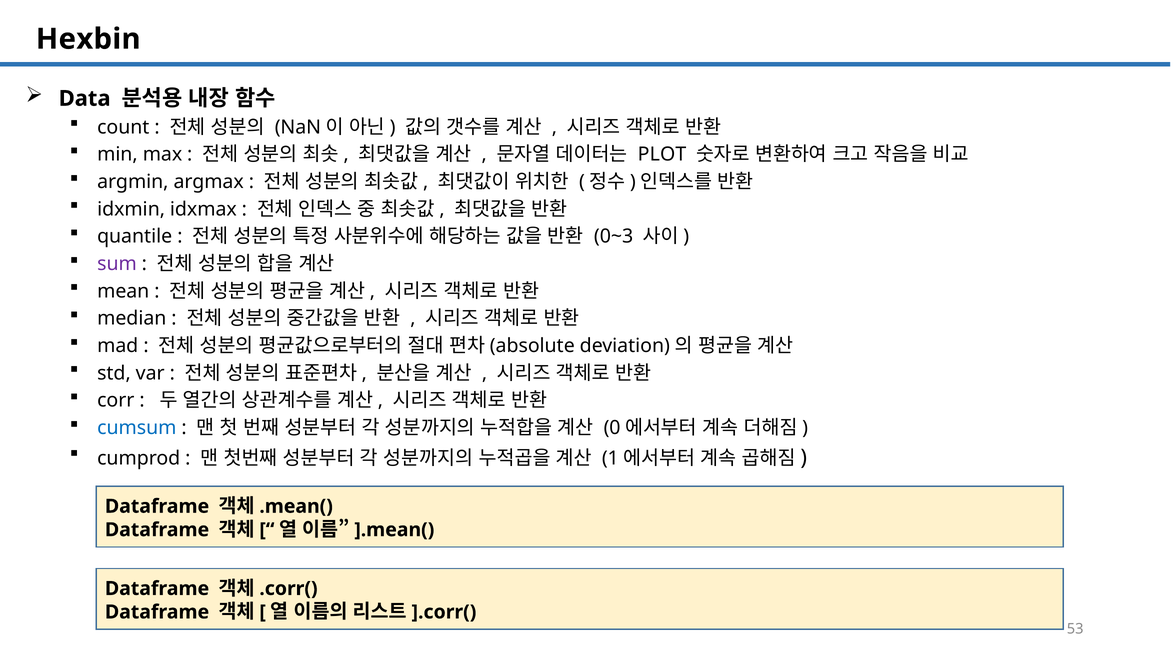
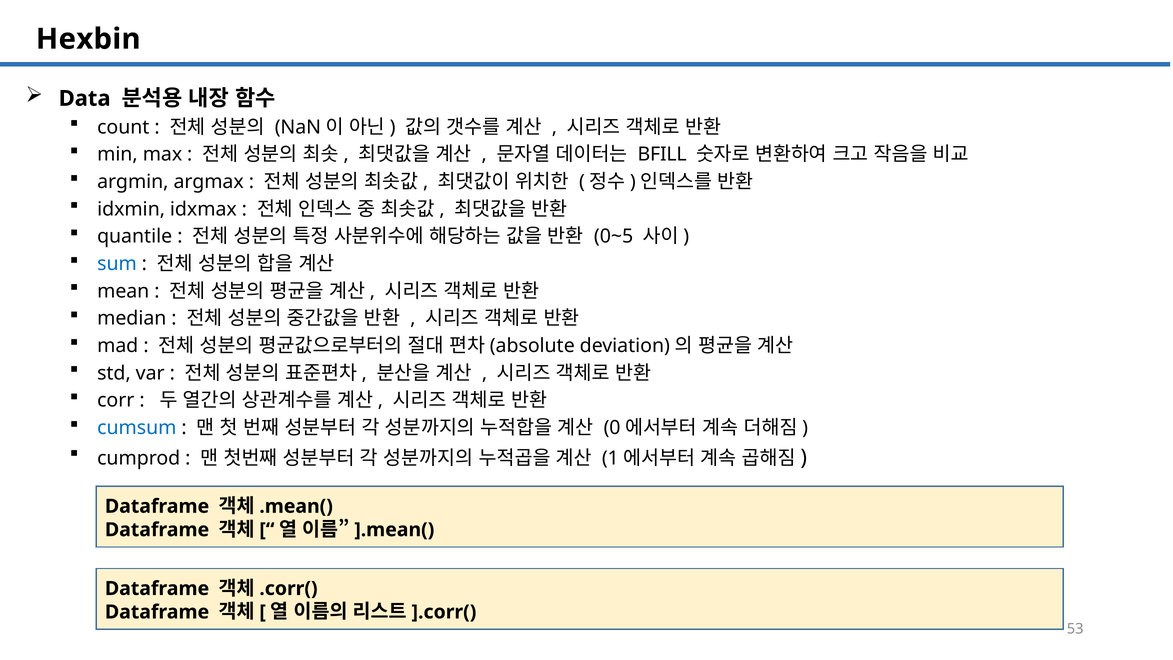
PLOT: PLOT -> BFILL (662, 154)
0~3: 0~3 -> 0~5 (614, 236)
sum colour: purple -> blue (117, 264)
